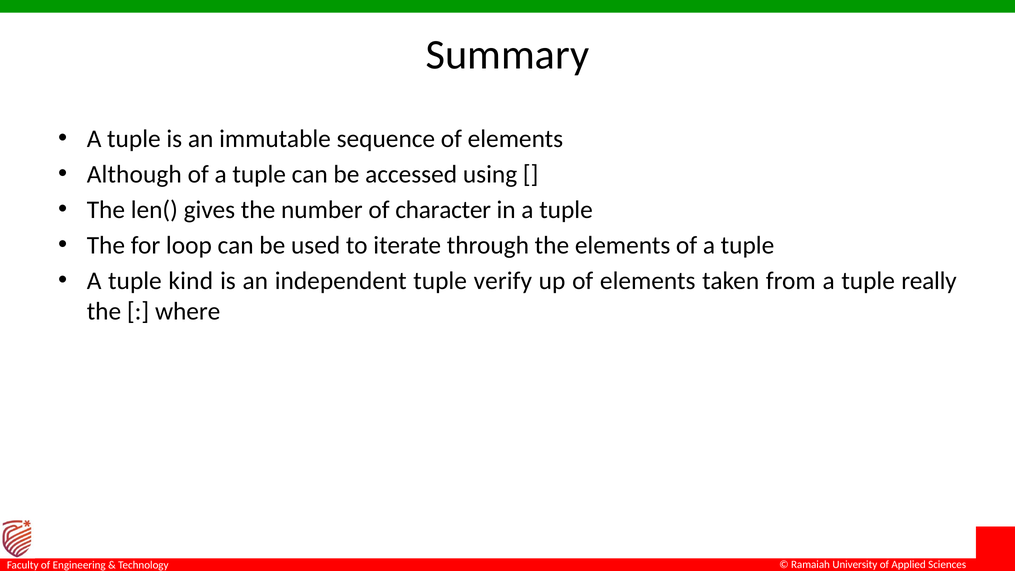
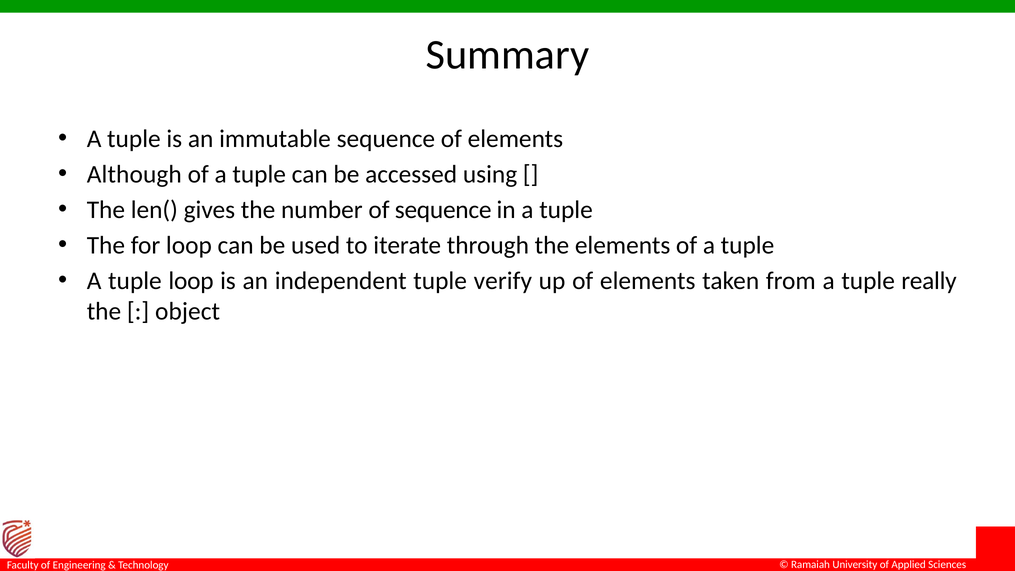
of character: character -> sequence (443, 210)
tuple kind: kind -> loop (191, 281)
where: where -> object (188, 311)
